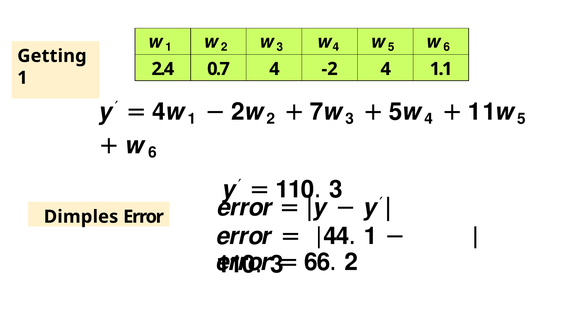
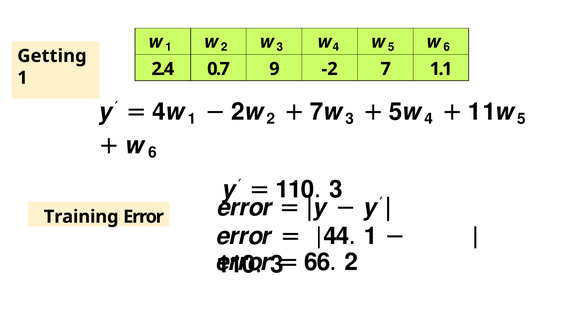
0.7 4: 4 -> 9 (274, 69)
-2 4: 4 -> 7 (386, 69)
Dimples: Dimples -> Training (81, 217)
